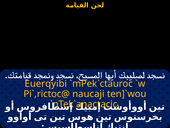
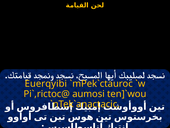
naucaji: naucaji -> aumosi (89, 94)
